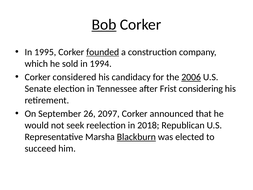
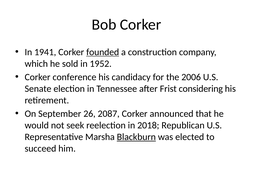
Bob underline: present -> none (104, 24)
1995: 1995 -> 1941 (45, 52)
1994: 1994 -> 1952 (101, 64)
considered: considered -> conference (74, 77)
2006 underline: present -> none (191, 77)
2097: 2097 -> 2087 (109, 114)
